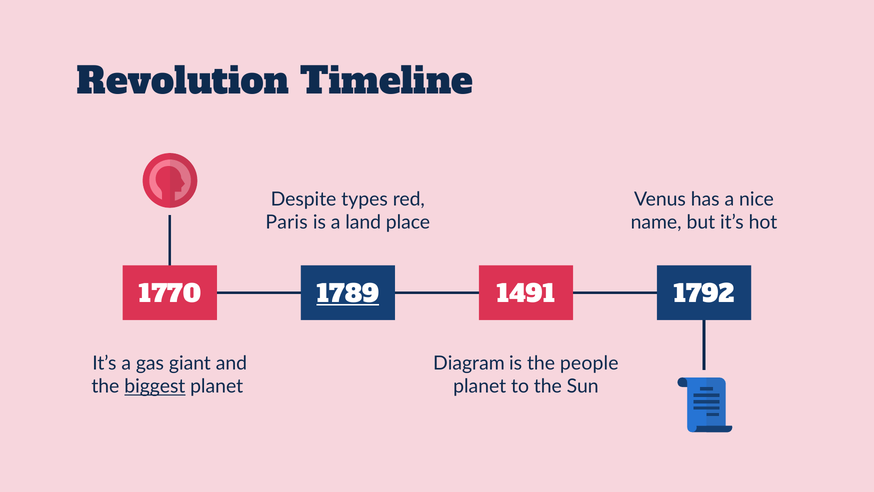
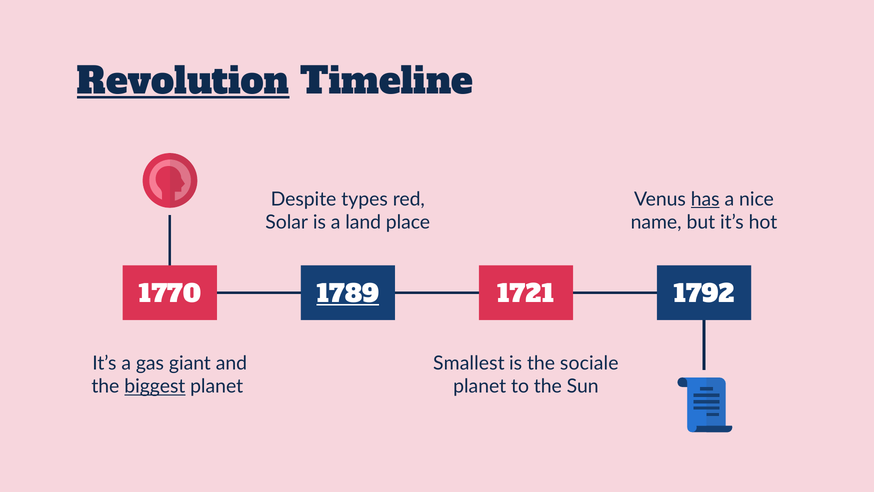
Revolution underline: none -> present (183, 81)
has underline: none -> present (705, 199)
Paris: Paris -> Solar (287, 222)
1491: 1491 -> 1721 (526, 294)
Diagram: Diagram -> Smallest (469, 363)
people: people -> sociale (589, 363)
